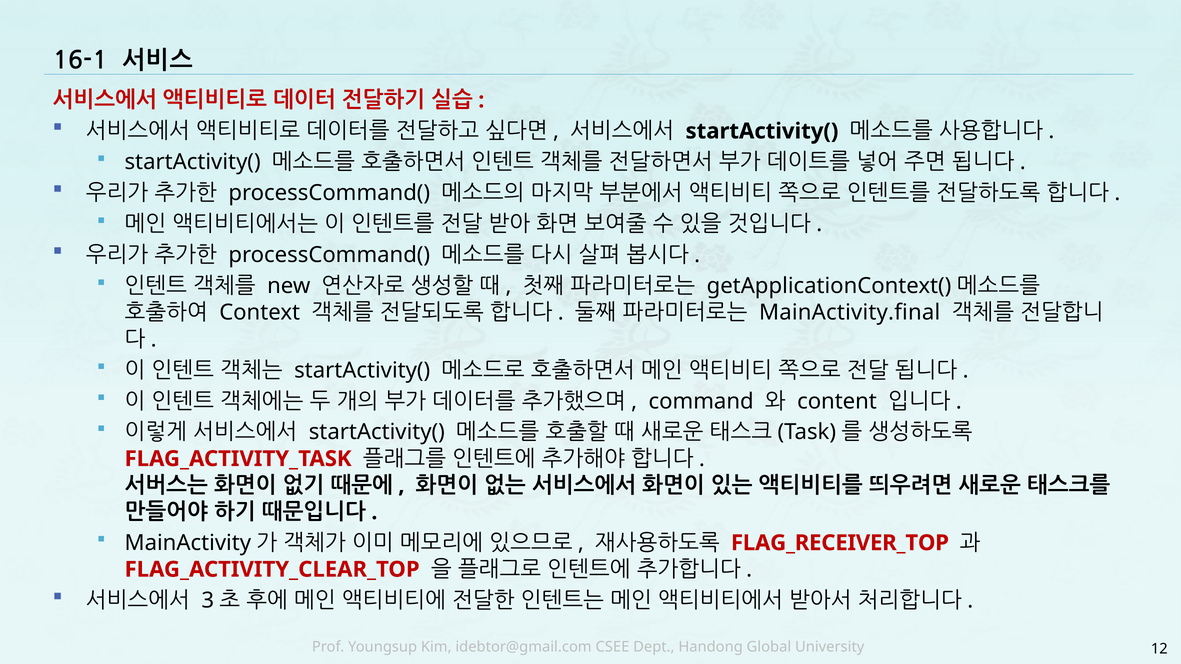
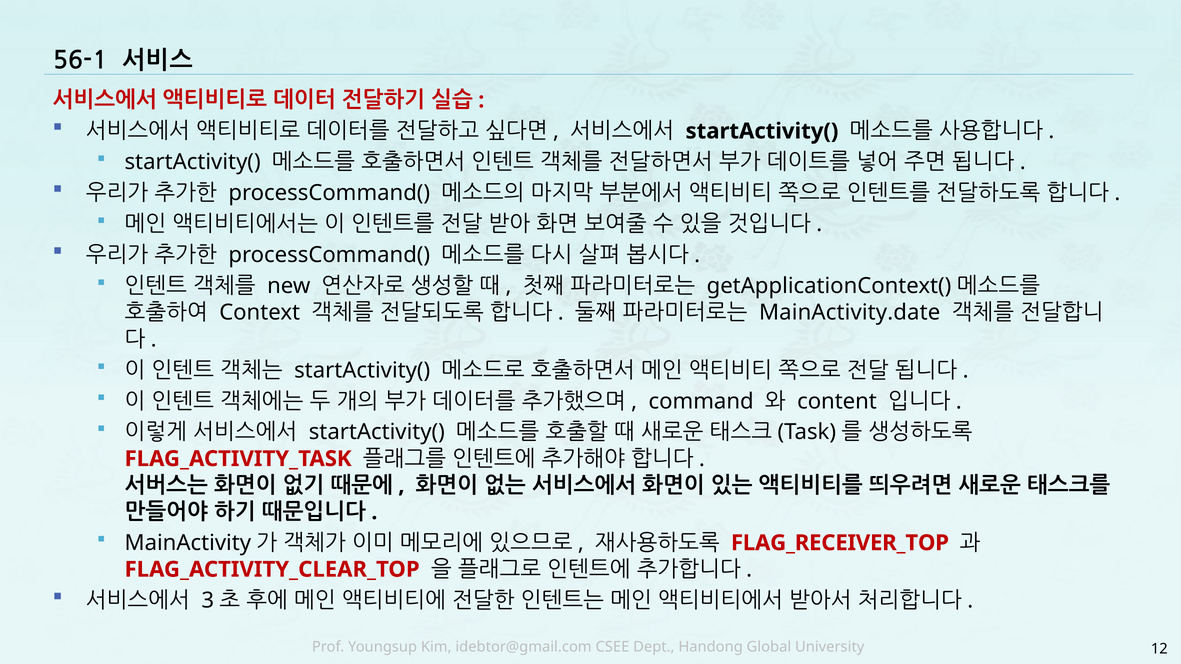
16-1: 16-1 -> 56-1 (80, 61)
MainActivity.final: MainActivity.final -> MainActivity.date (850, 313)
